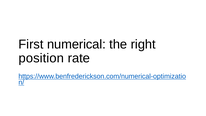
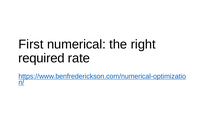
position: position -> required (41, 58)
